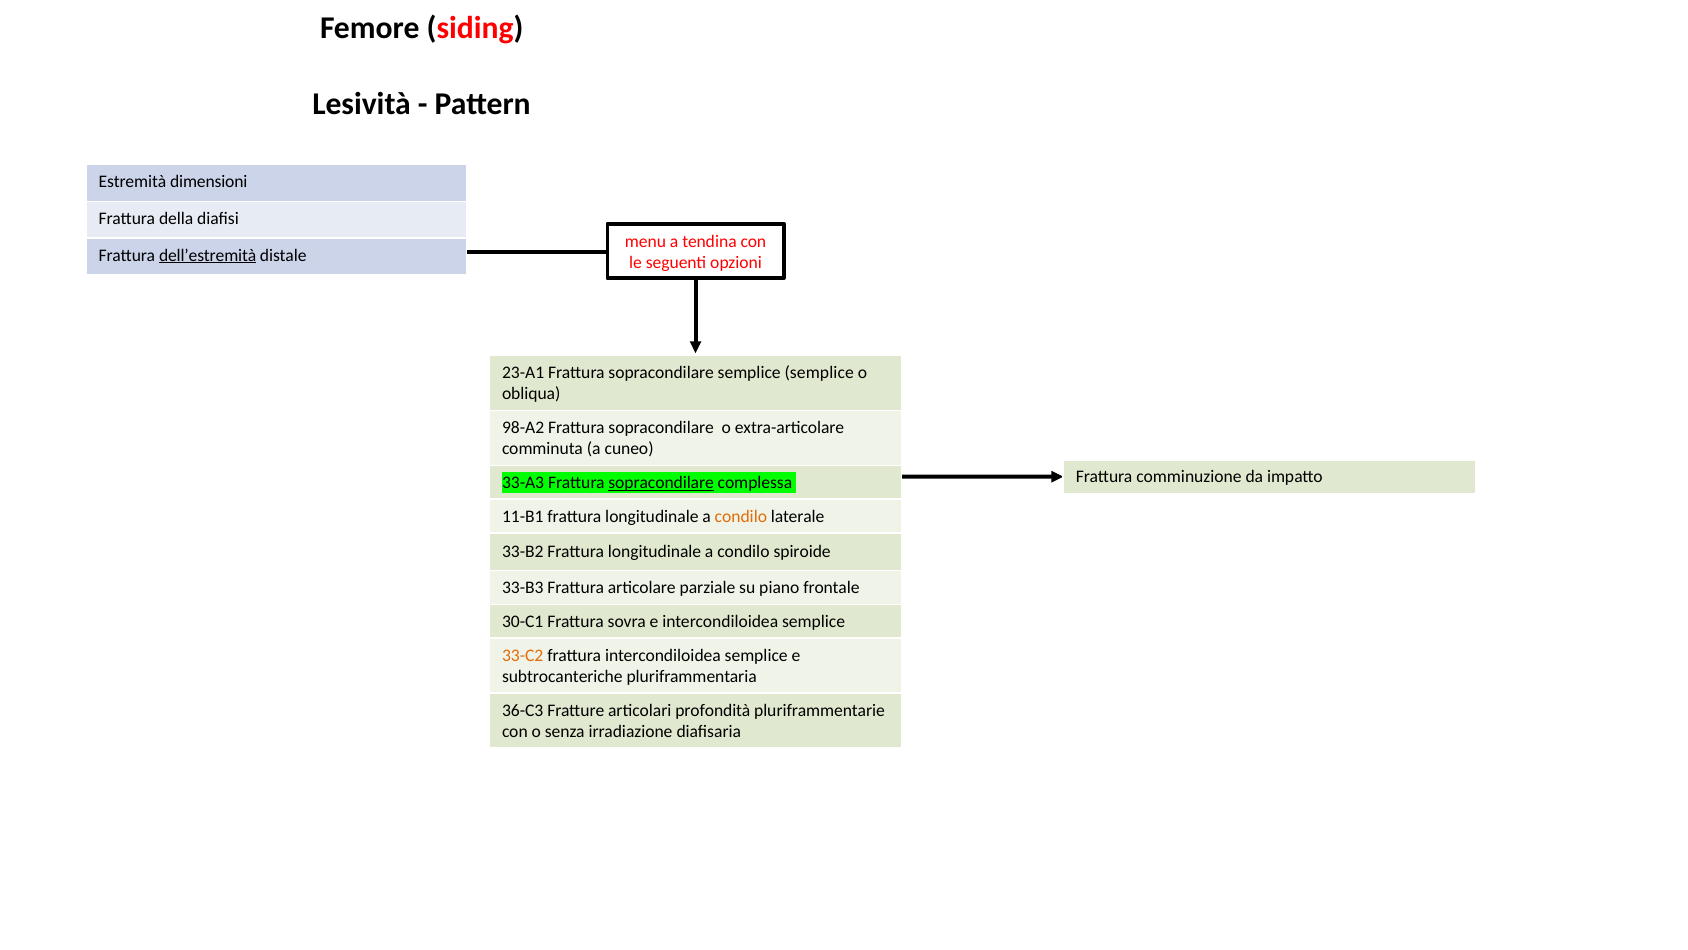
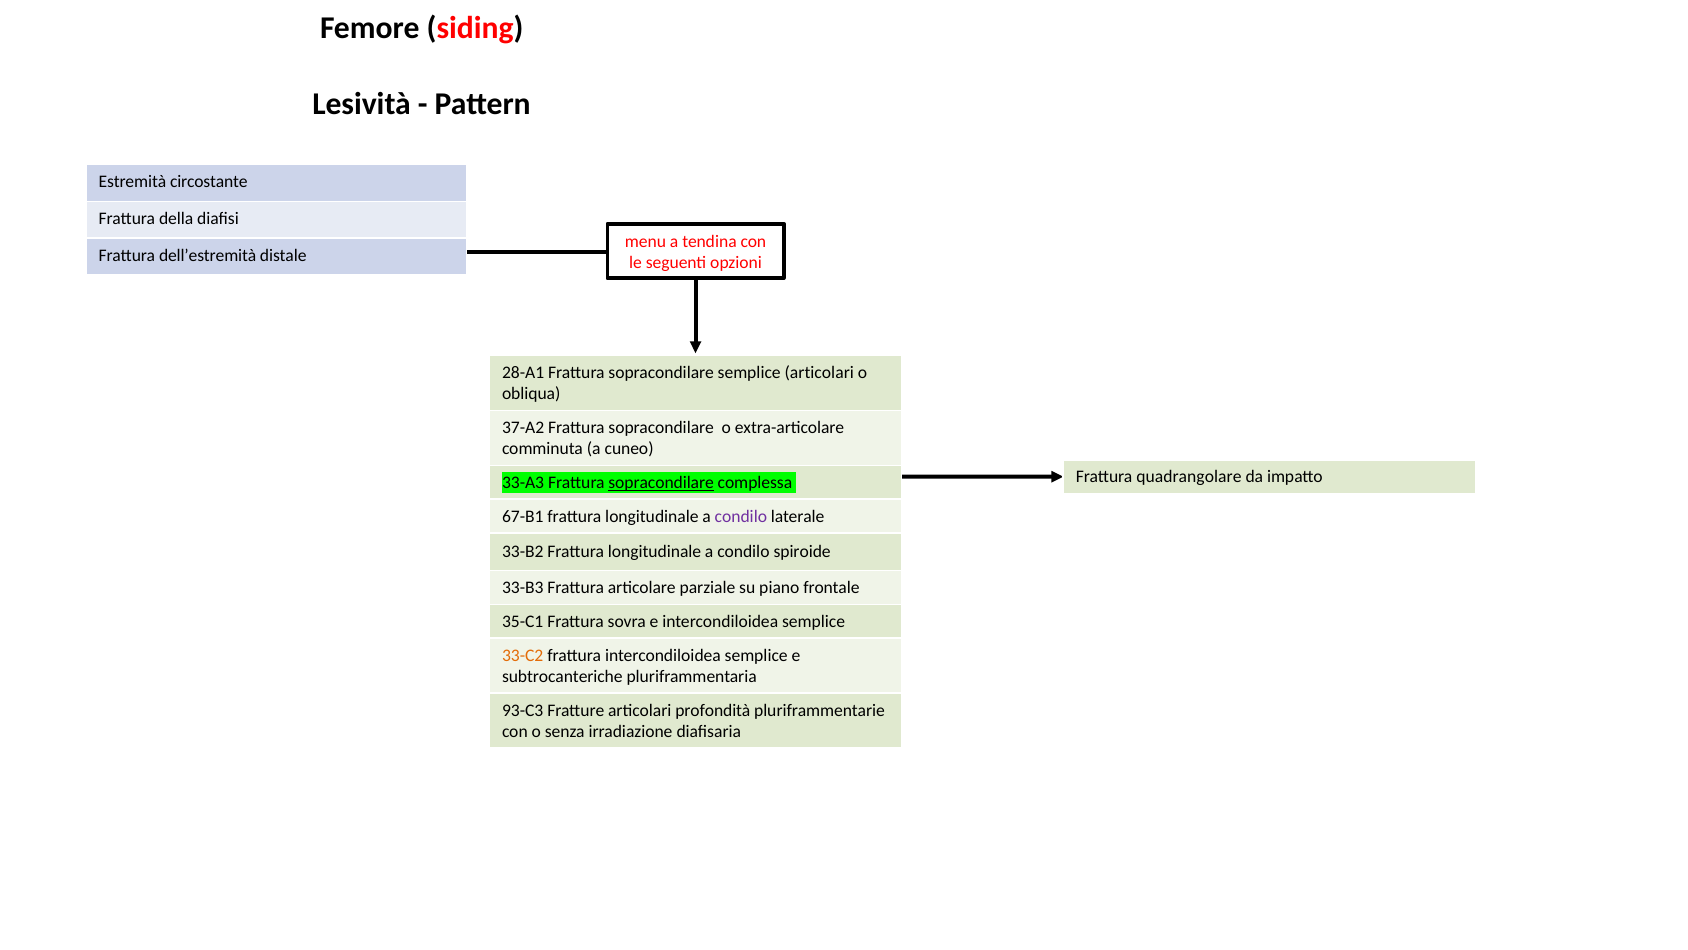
dimensioni: dimensioni -> circostante (209, 182)
dell’estremità underline: present -> none (208, 255)
23-A1: 23-A1 -> 28-A1 (523, 372)
semplice semplice: semplice -> articolari (819, 372)
98-A2: 98-A2 -> 37-A2 (523, 427)
comminuzione: comminuzione -> quadrangolare (1189, 477)
11-B1: 11-B1 -> 67-B1 (523, 516)
condilo colour: orange -> purple (741, 516)
30-C1: 30-C1 -> 35-C1 (523, 621)
36-C3: 36-C3 -> 93-C3 (523, 710)
